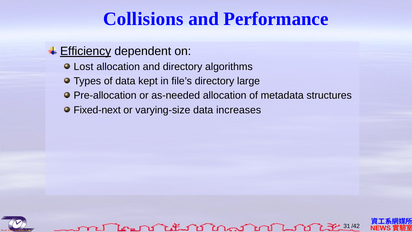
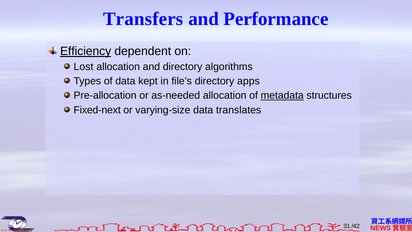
Collisions: Collisions -> Transfers (143, 19)
large: large -> apps (248, 81)
metadata underline: none -> present (282, 95)
increases: increases -> translates (239, 110)
